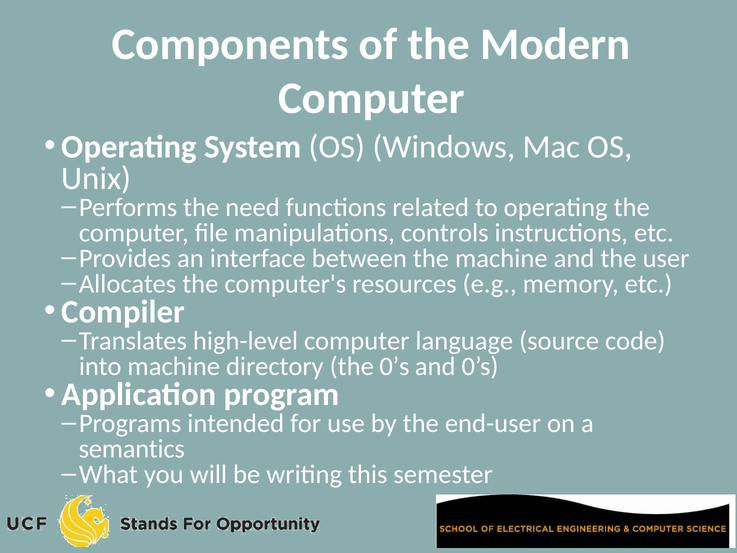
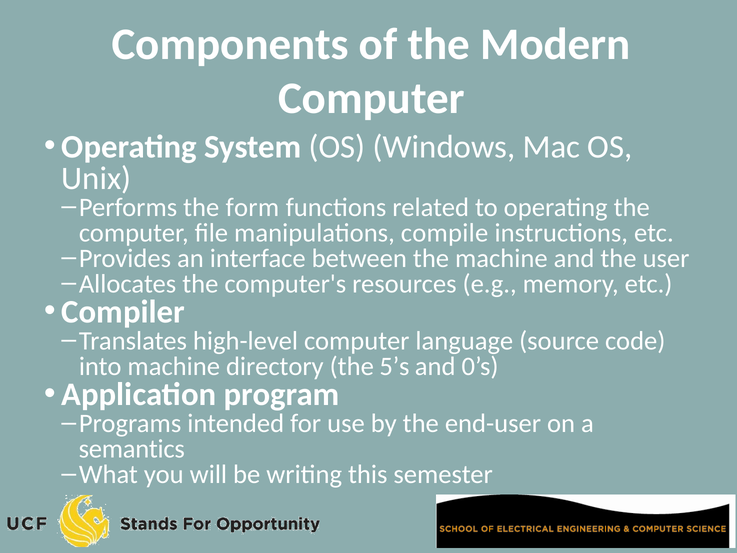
need: need -> form (252, 207)
controls: controls -> compile (445, 233)
the 0’s: 0’s -> 5’s (394, 366)
